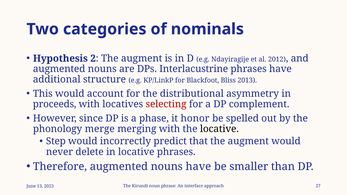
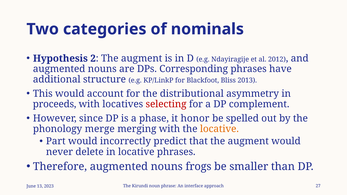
Interlacustrine: Interlacustrine -> Corresponding (194, 69)
locative colour: black -> orange (219, 129)
Step: Step -> Part (56, 141)
nouns have: have -> frogs (198, 167)
